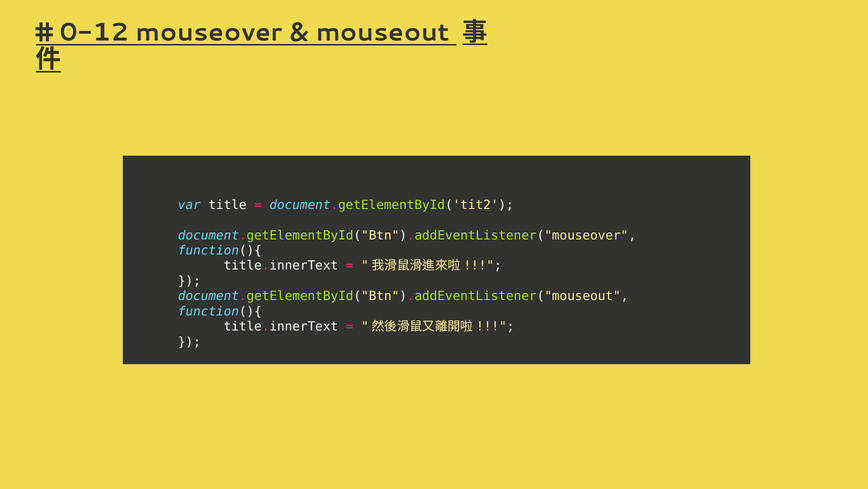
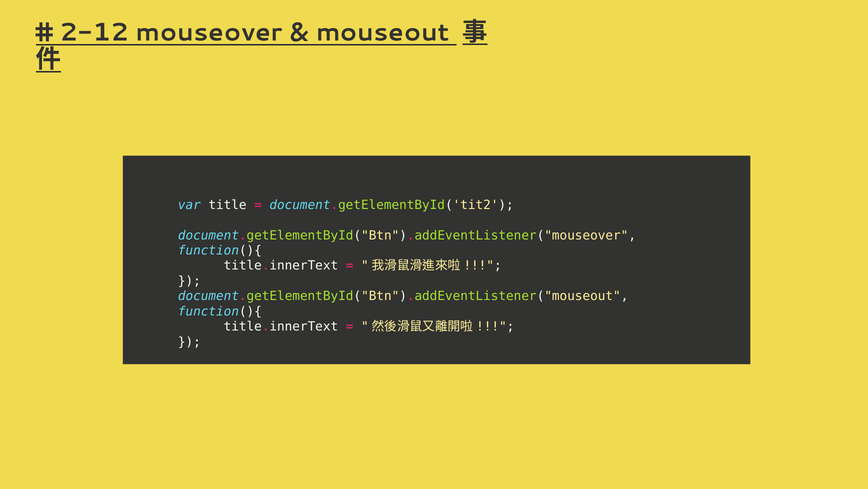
0-12: 0-12 -> 2-12 (94, 32)
